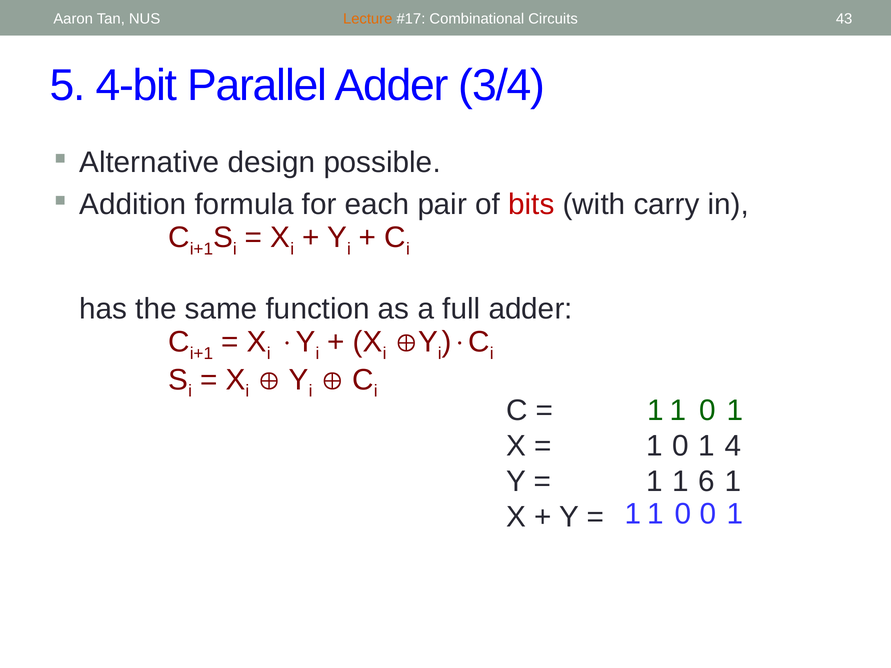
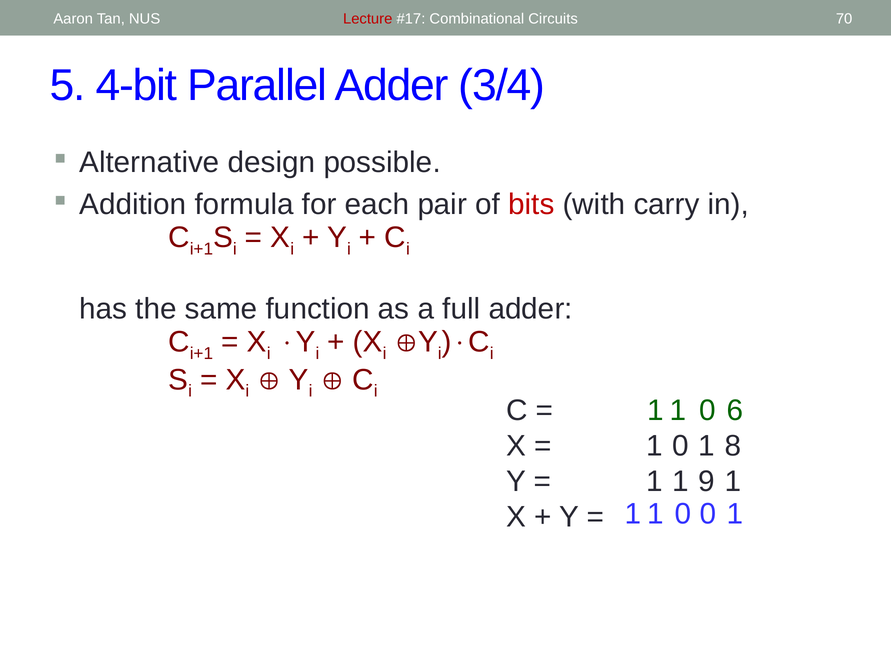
Lecture colour: orange -> red (368, 19)
43: 43 -> 70 (844, 19)
1: 1 -> 6 (735, 410)
4: 4 -> 8 (733, 446)
6: 6 -> 9 (707, 482)
